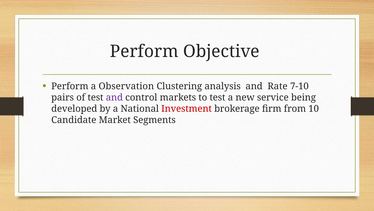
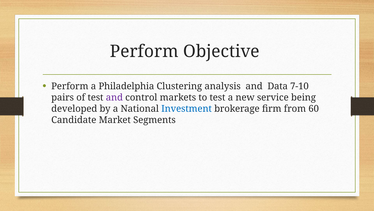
Observation: Observation -> Philadelphia (126, 86)
Rate: Rate -> Data (278, 86)
Investment colour: red -> blue (187, 109)
10: 10 -> 60 (314, 109)
